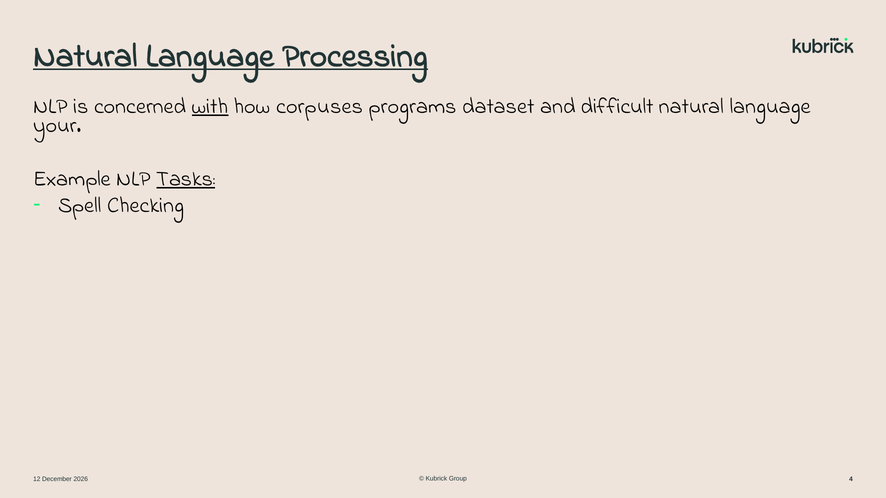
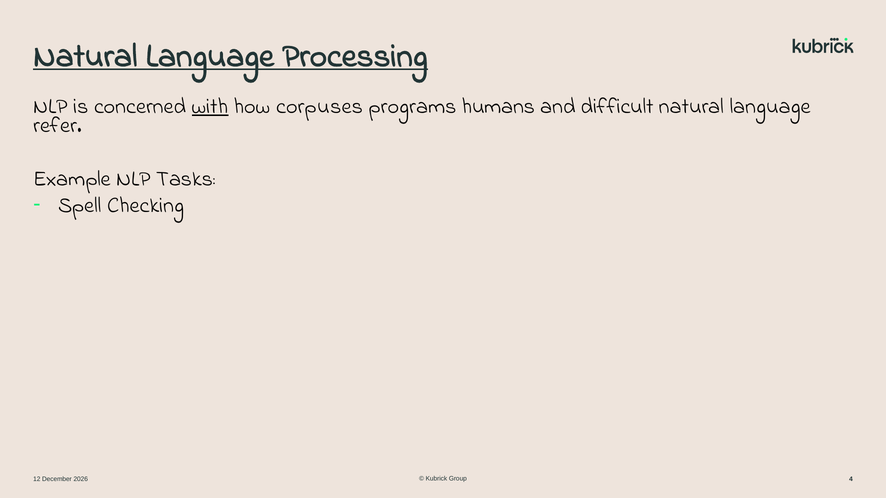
dataset: dataset -> humans (498, 106)
your: your -> refer (57, 125)
Tasks underline: present -> none (186, 178)
